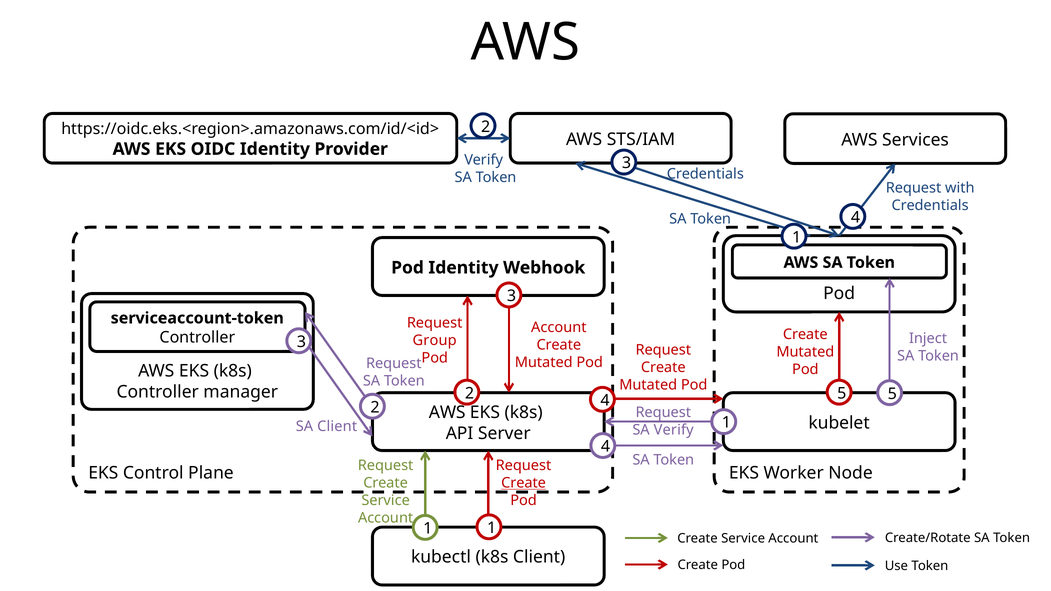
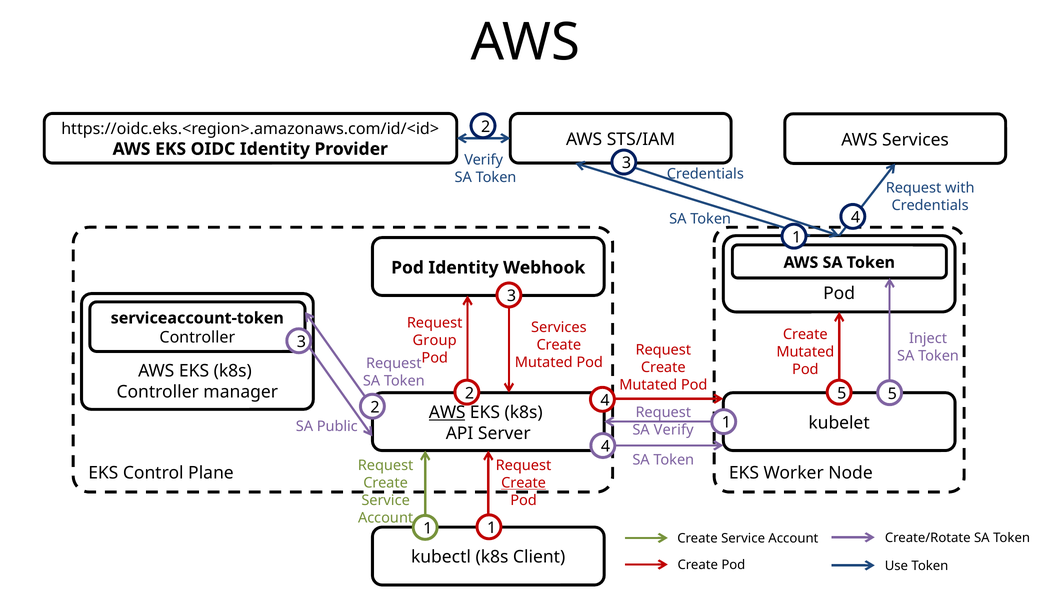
Account: Account -> Services (559, 328)
AWS underline: none -> present (447, 412)
SA Client: Client -> Public (337, 427)
